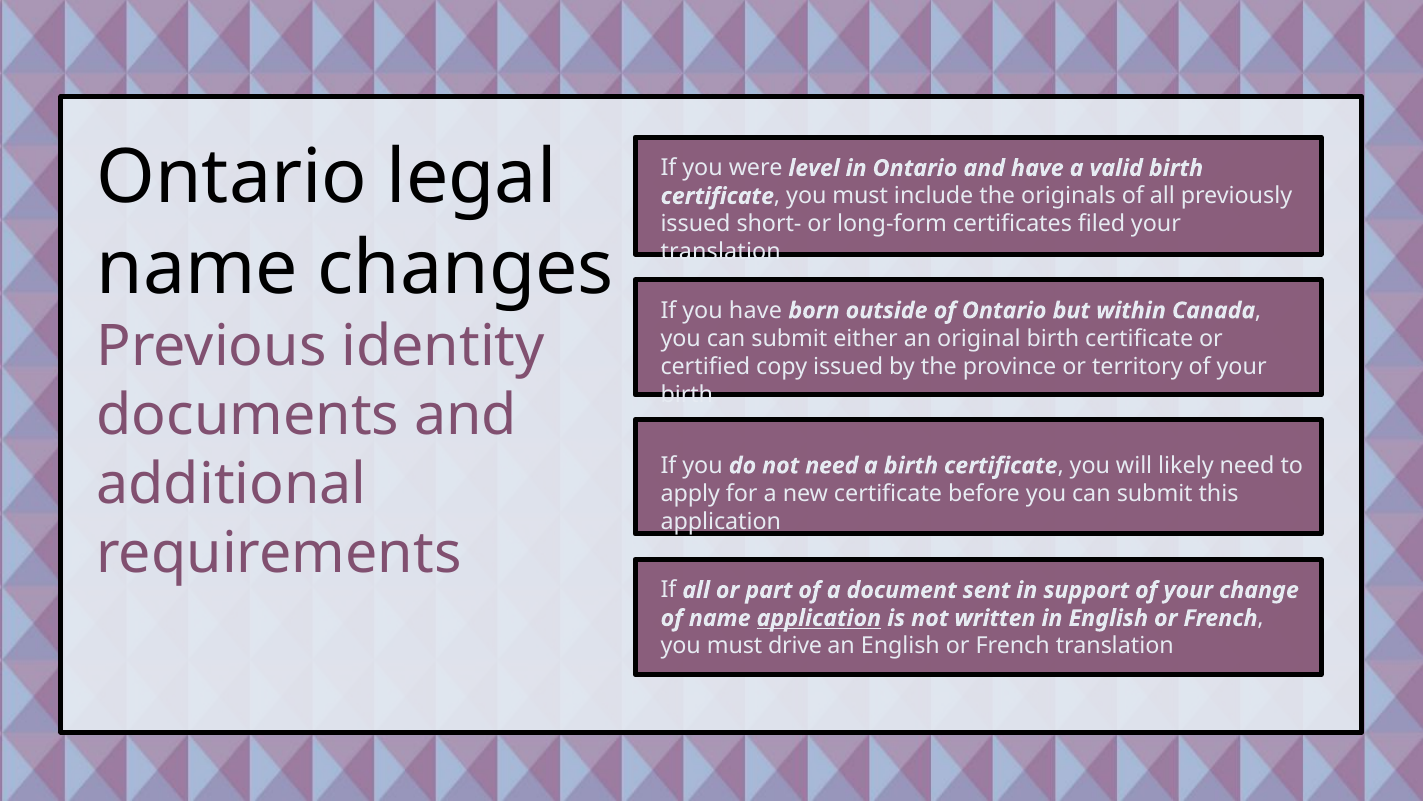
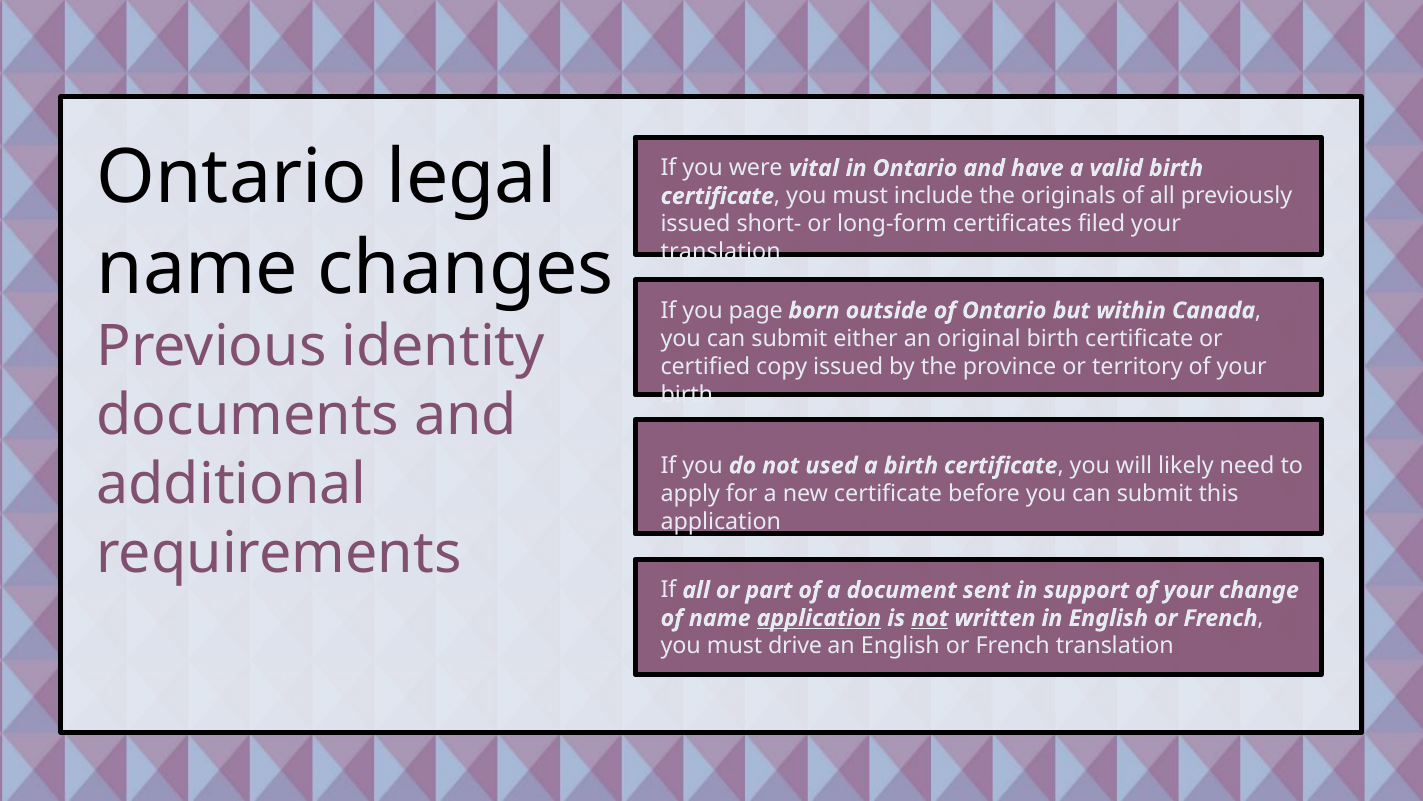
level: level -> vital (814, 168)
you have: have -> page (756, 310)
not need: need -> used (832, 465)
not underline: none -> present (930, 618)
